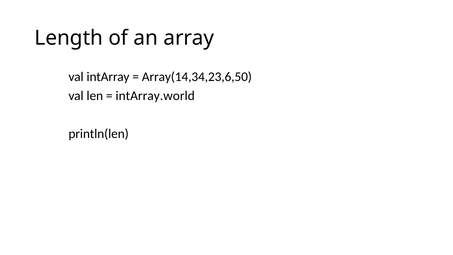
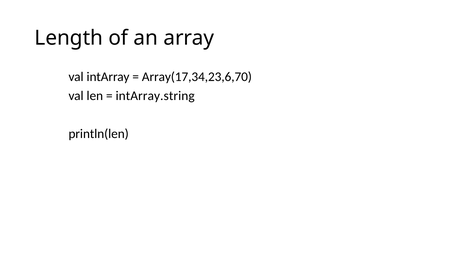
Array(14,34,23,6,50: Array(14,34,23,6,50 -> Array(17,34,23,6,70 (197, 77)
intArray.world: intArray.world -> intArray.string (155, 96)
